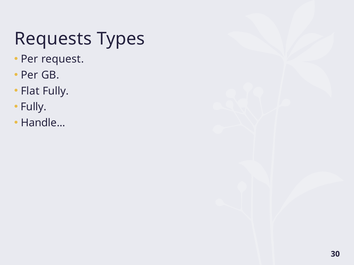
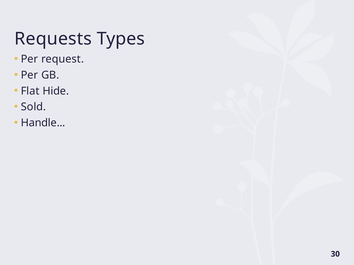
Flat Fully: Fully -> Hide (56, 91)
Fully: Fully -> Sold (33, 107)
